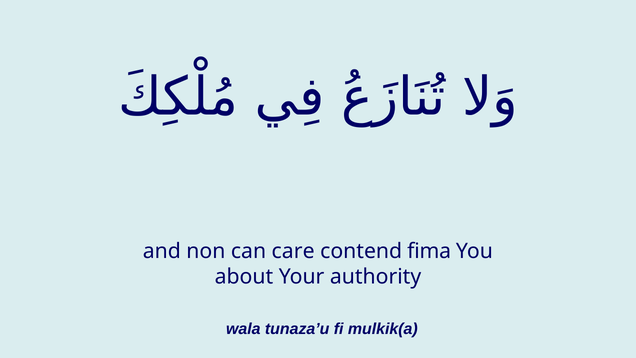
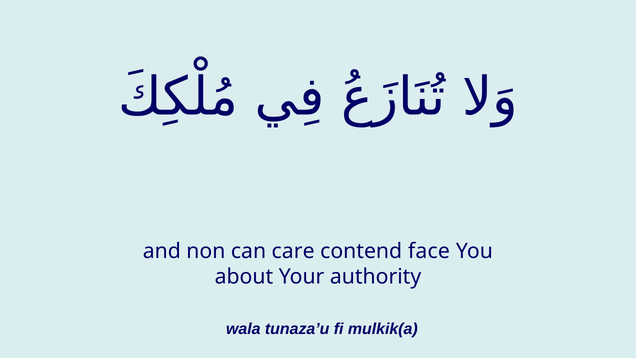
fima: fima -> face (429, 251)
